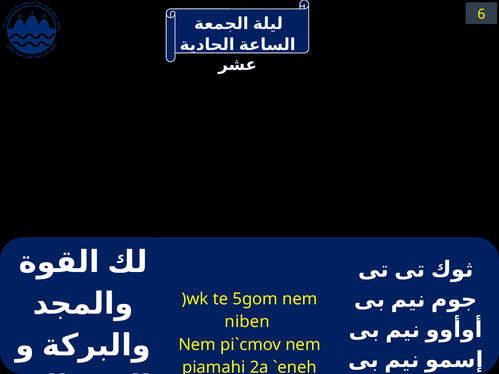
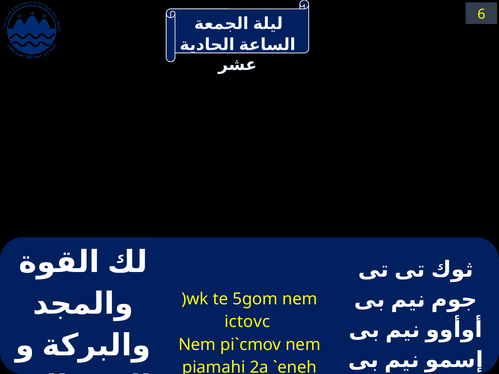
niben: niben -> ictovc (247, 322)
